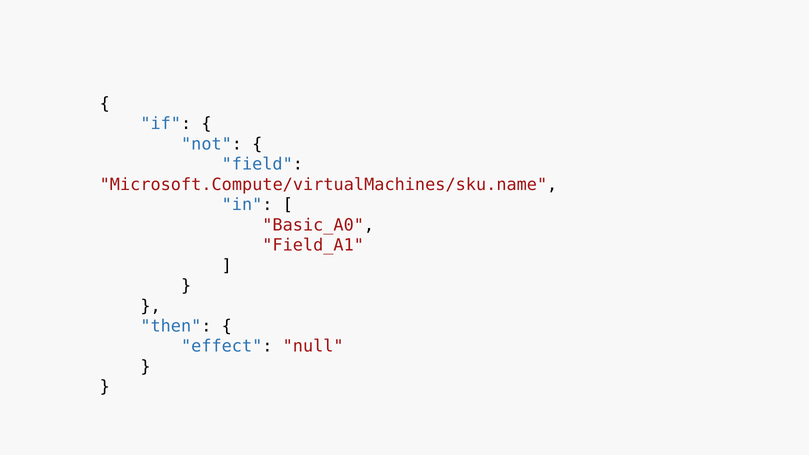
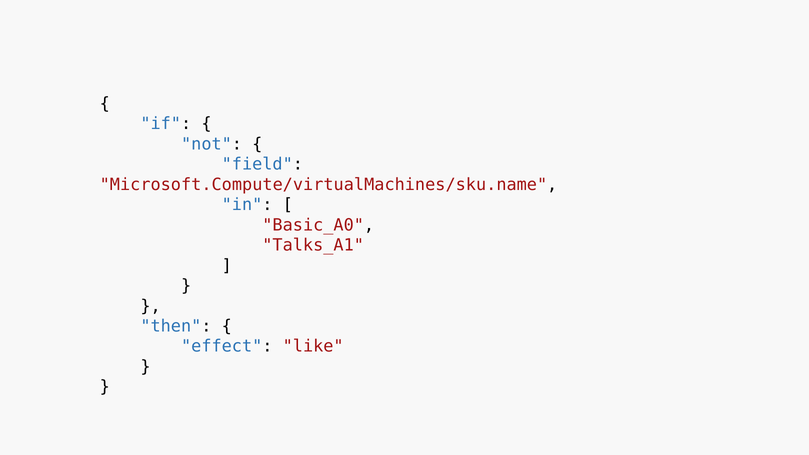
Field_A1: Field_A1 -> Talks_A1 (313, 245)
null: null -> like (313, 346)
